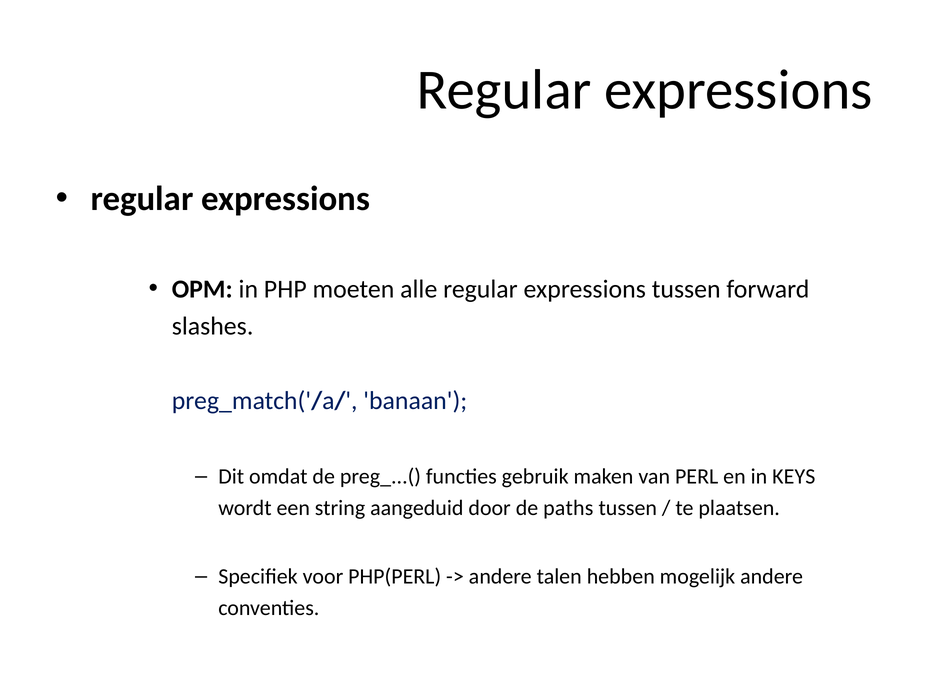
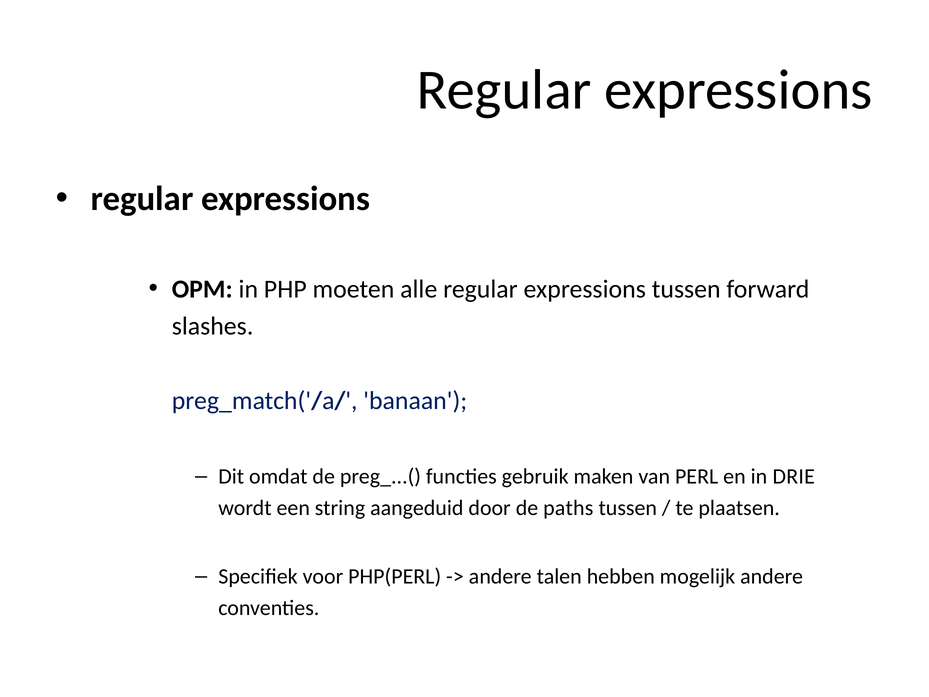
KEYS: KEYS -> DRIE (794, 476)
